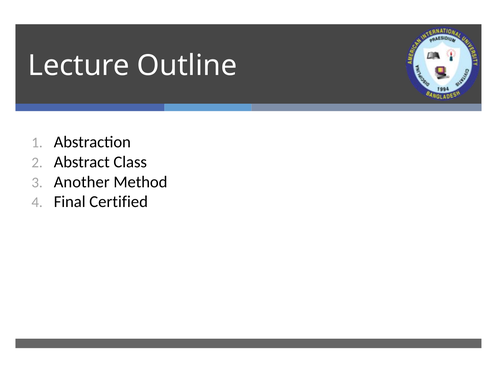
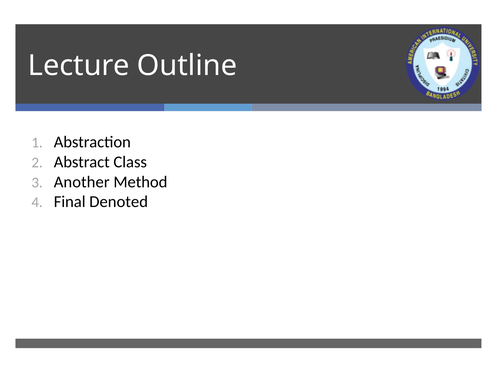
Certified: Certified -> Denoted (119, 202)
